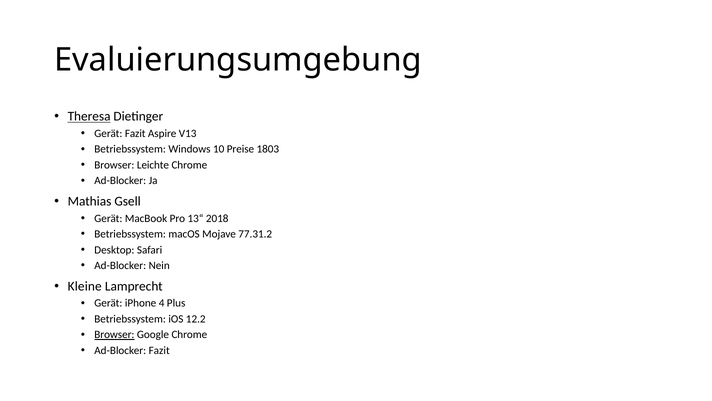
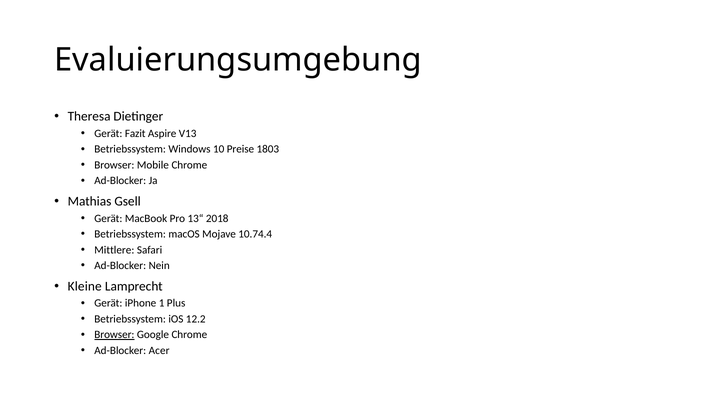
Theresa underline: present -> none (89, 116)
Leichte: Leichte -> Mobile (153, 165)
77.31.2: 77.31.2 -> 10.74.4 (255, 234)
Desktop: Desktop -> Mittlere (114, 250)
4: 4 -> 1 (162, 303)
Ad-Blocker Fazit: Fazit -> Acer (159, 350)
